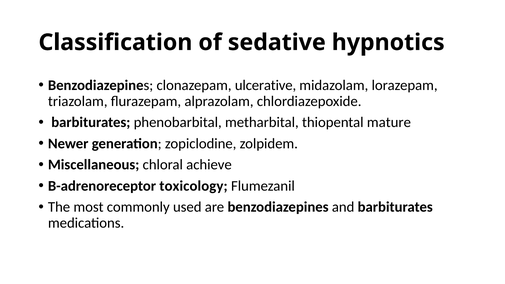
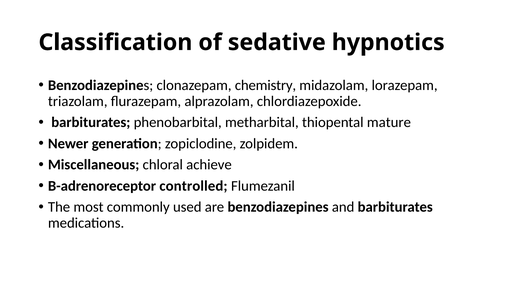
ulcerative: ulcerative -> chemistry (266, 85)
toxicology: toxicology -> controlled (193, 186)
